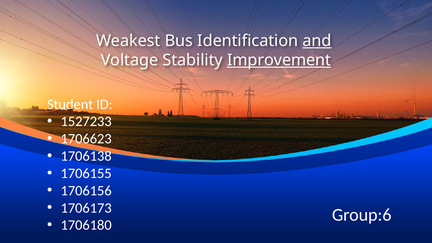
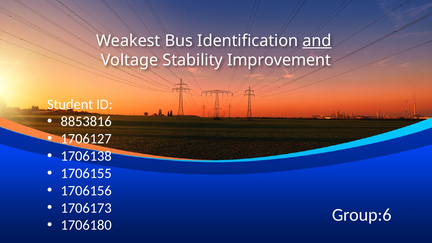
Improvement underline: present -> none (279, 60)
1527233: 1527233 -> 8853816 (86, 122)
1706623: 1706623 -> 1706127 (86, 139)
